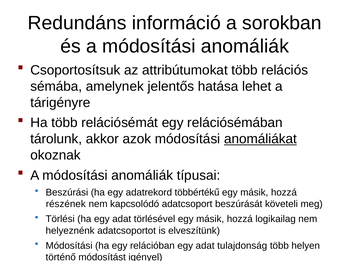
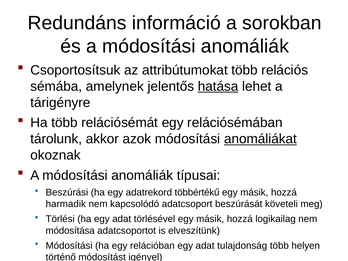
hatása underline: none -> present (218, 86)
részének: részének -> harmadik (66, 204)
helyeznénk: helyeznénk -> módosítása (70, 231)
